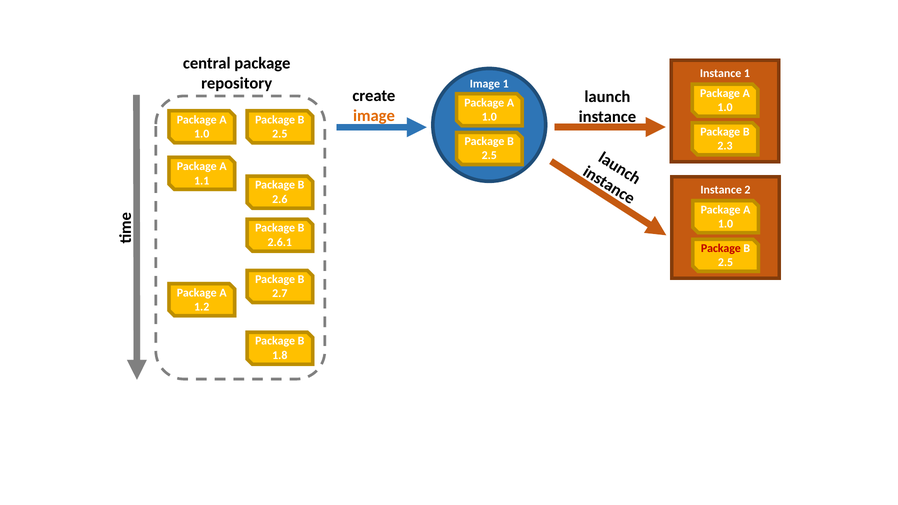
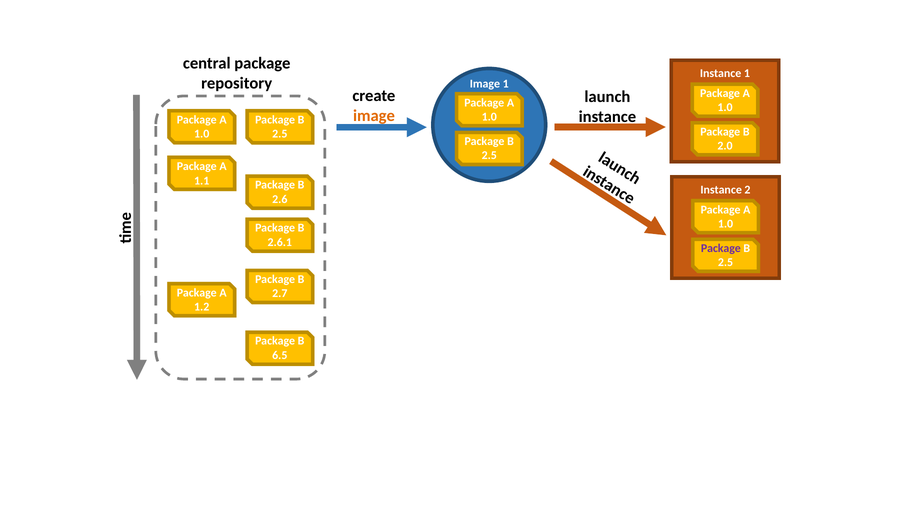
2.3: 2.3 -> 2.0 (725, 146)
Package colour: red -> purple (721, 248)
1.8: 1.8 -> 6.5 (280, 355)
